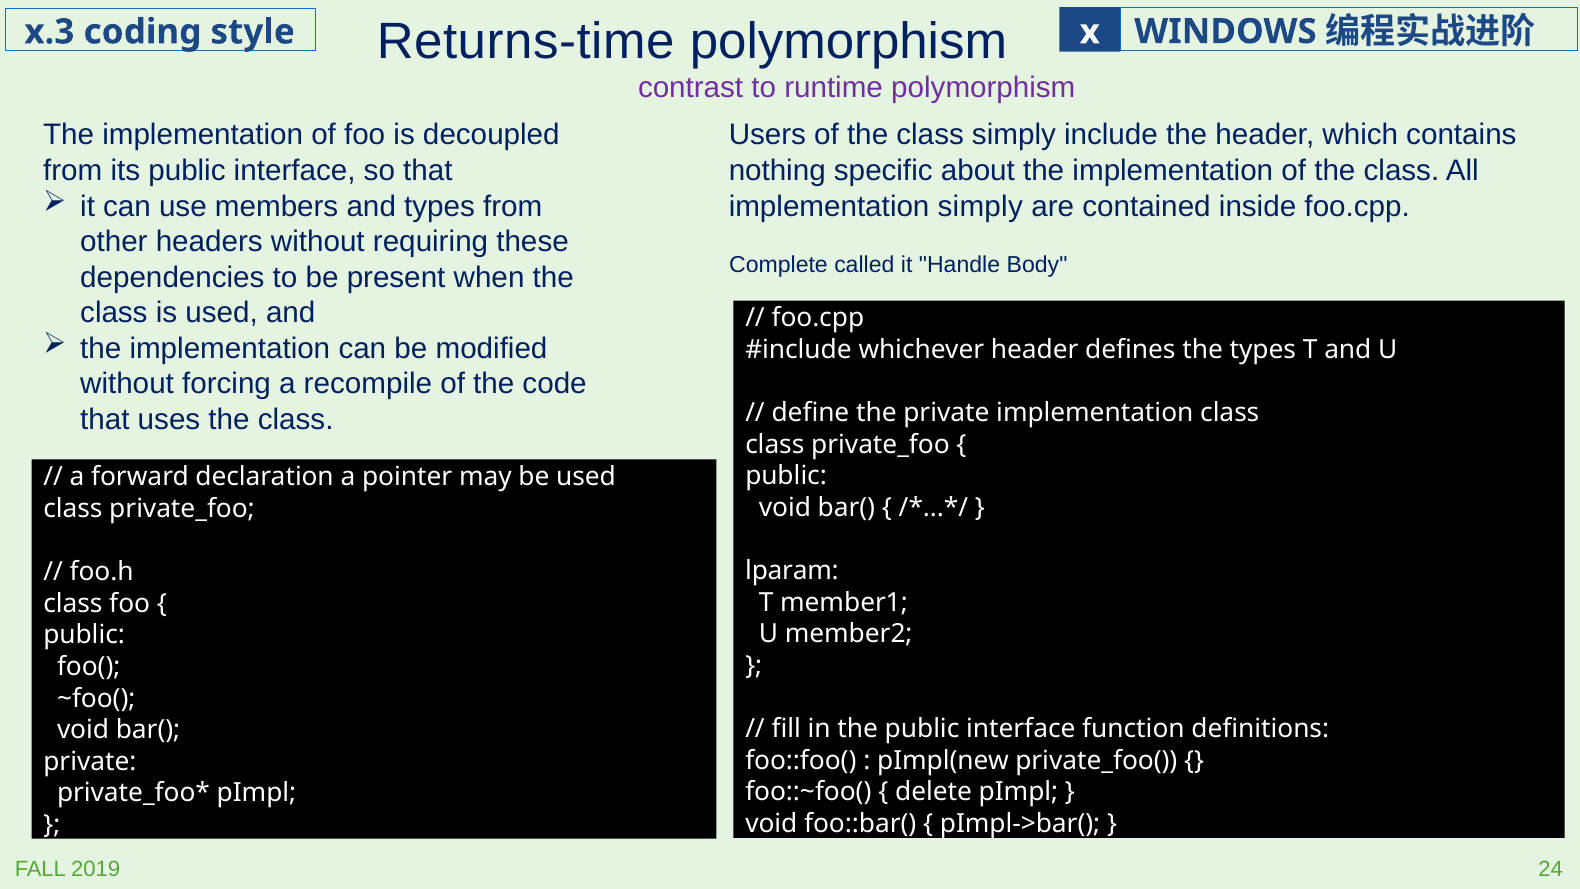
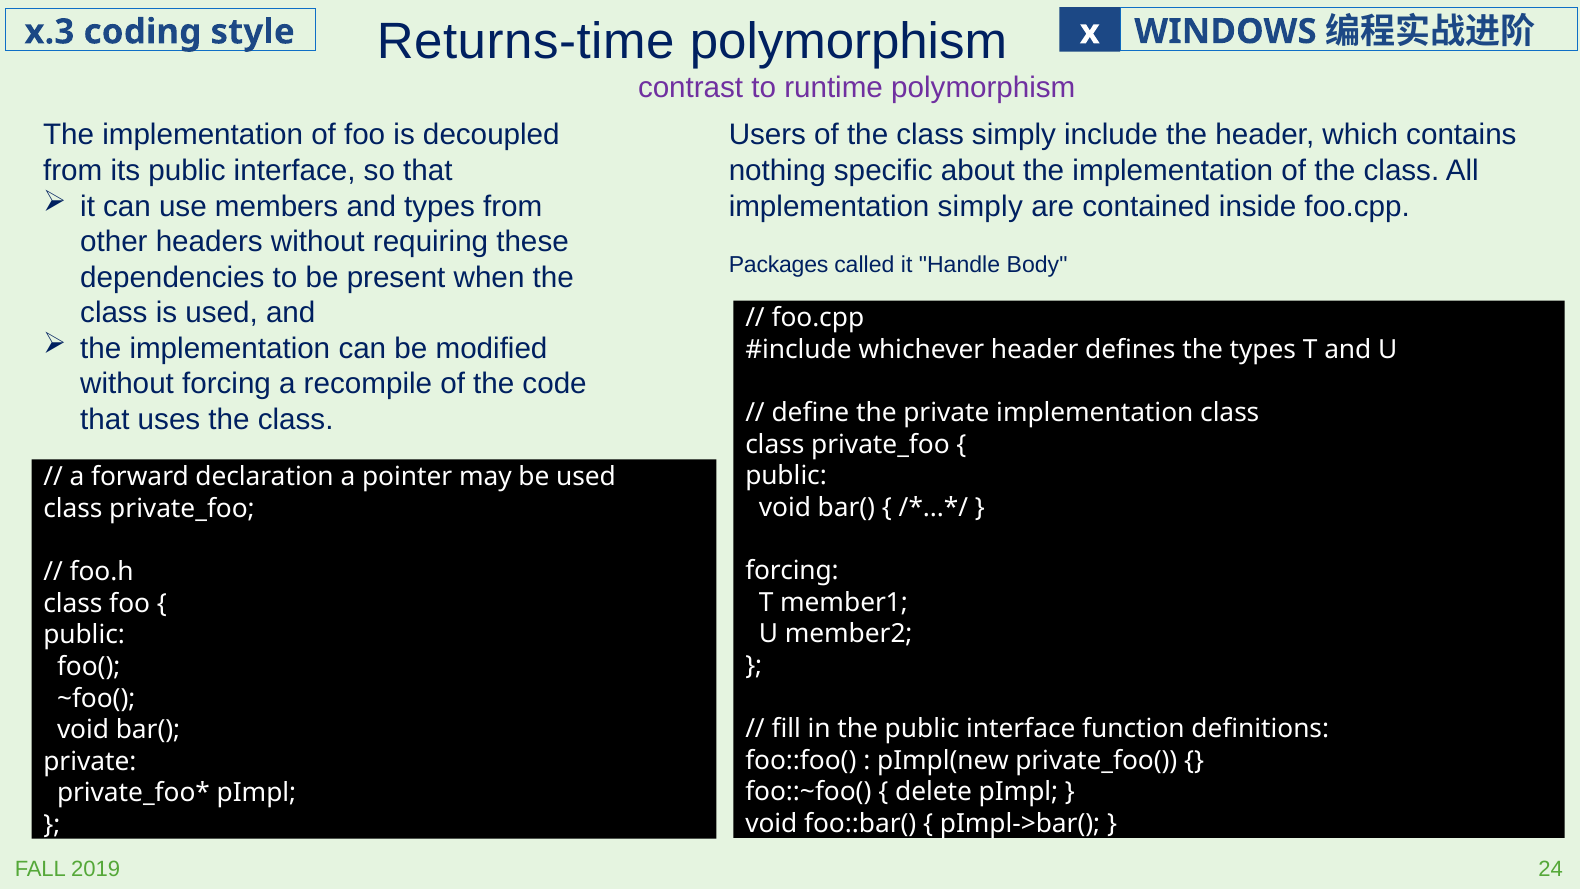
Complete: Complete -> Packages (779, 265)
lparam: lparam -> forcing (792, 571)
